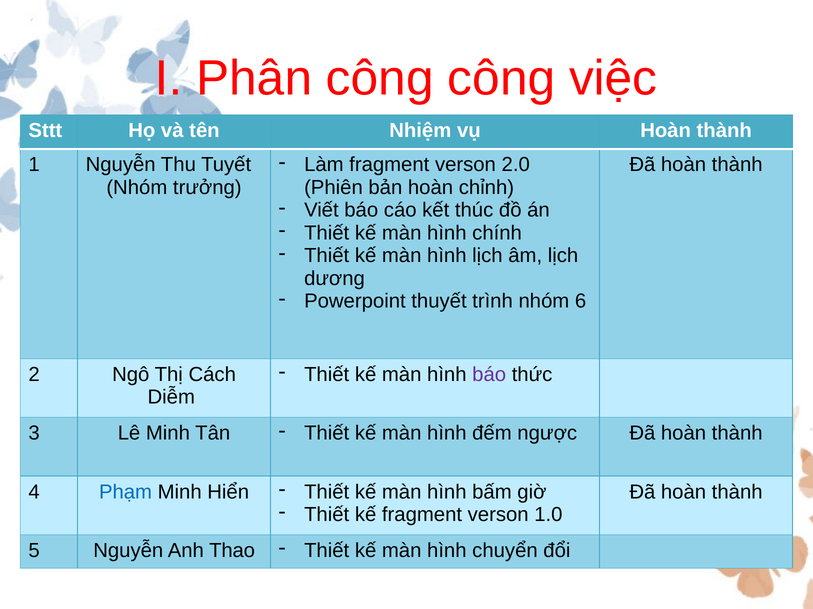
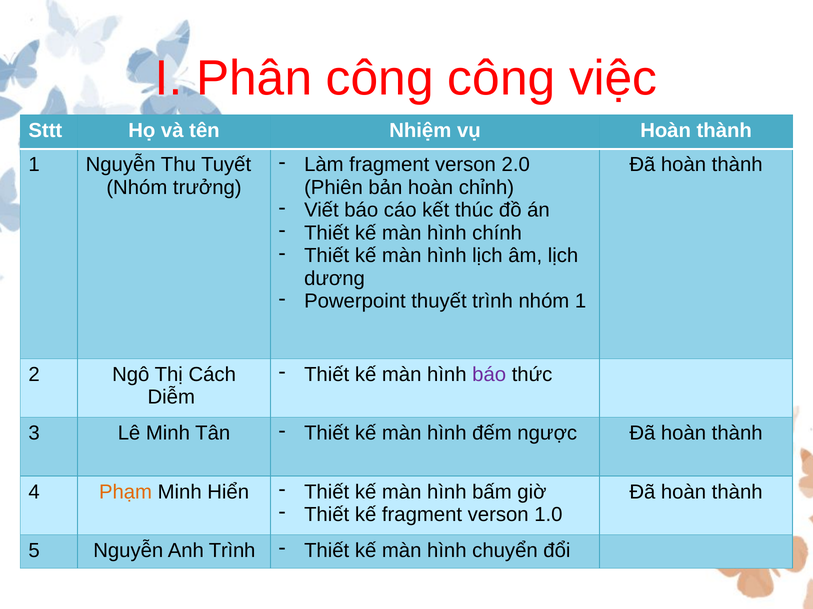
nhóm 6: 6 -> 1 (581, 302)
Phạm colour: blue -> orange (125, 492)
Anh Thao: Thao -> Trình (232, 551)
